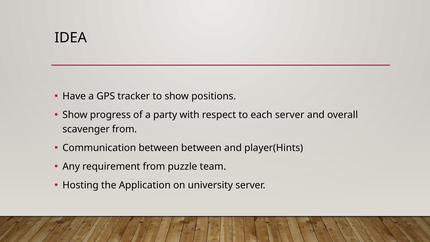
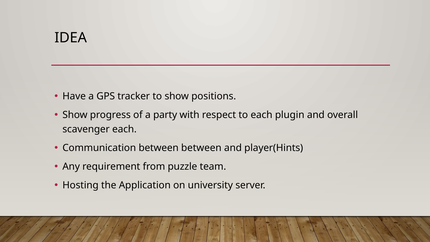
each server: server -> plugin (290, 115)
scavenger from: from -> each (124, 129)
